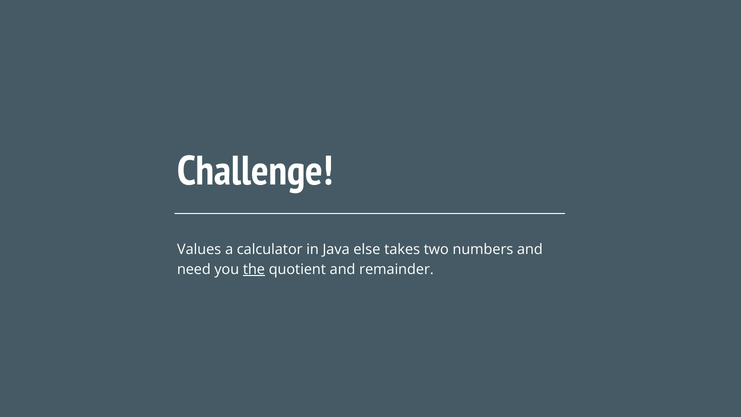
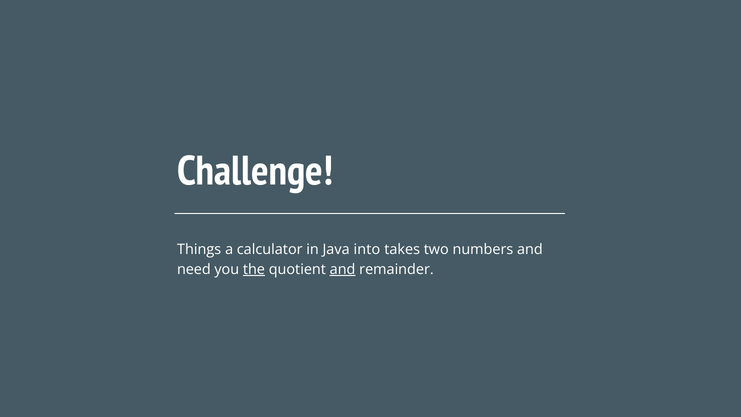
Values: Values -> Things (199, 249)
else: else -> into (367, 249)
and underline: none -> present (343, 269)
